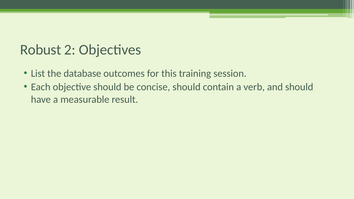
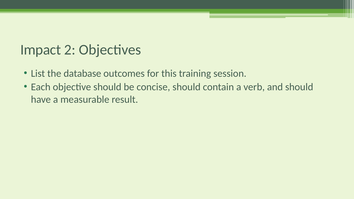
Robust: Robust -> Impact (41, 50)
